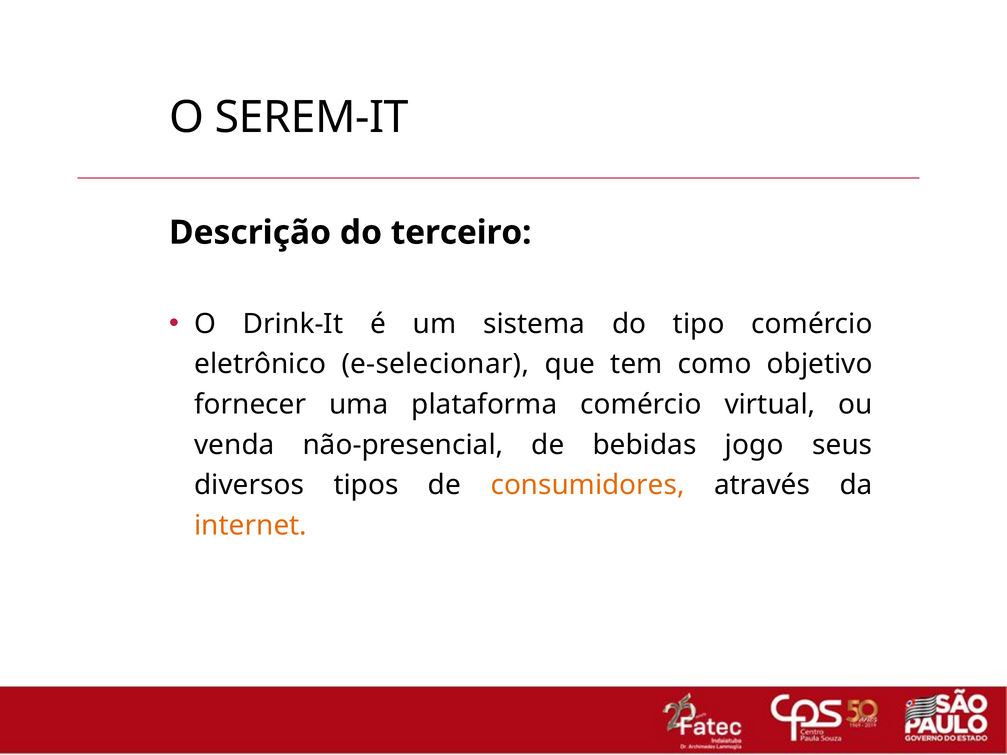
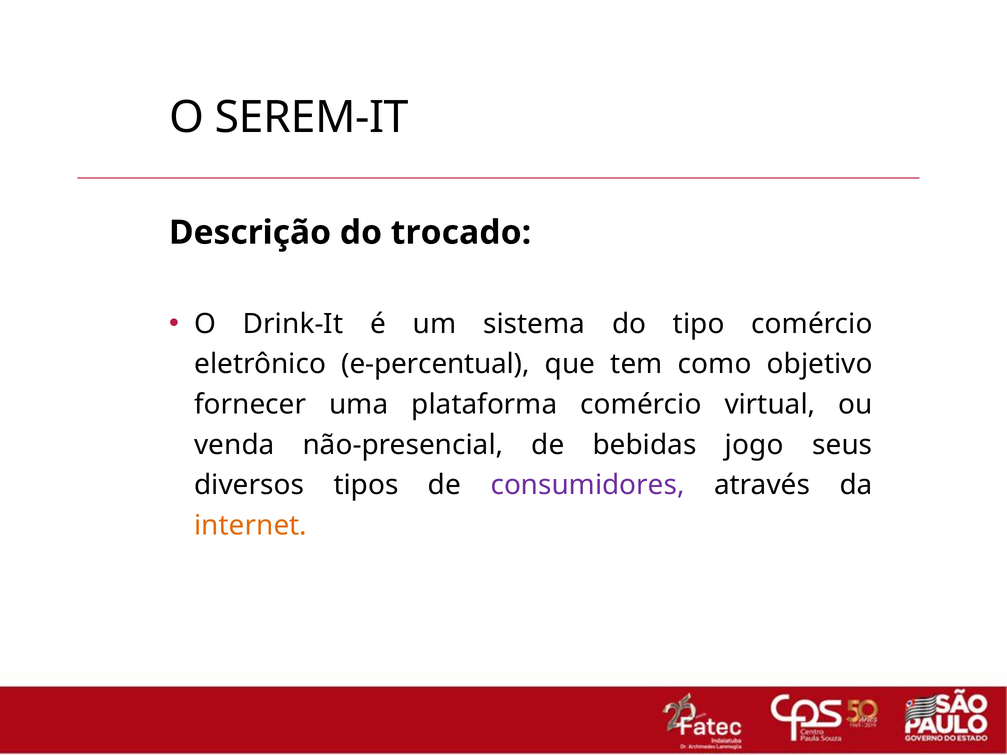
terceiro: terceiro -> trocado (461, 233)
e-selecionar: e-selecionar -> e-percentual (436, 364)
consumidores colour: orange -> purple (588, 485)
